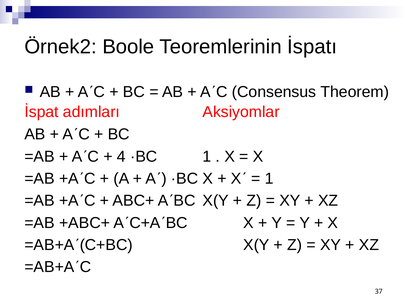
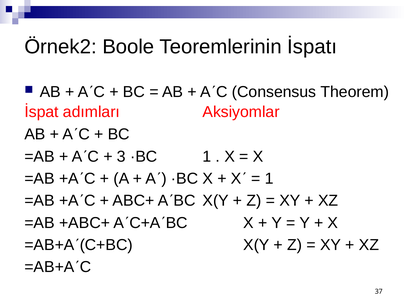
4: 4 -> 3 (121, 157)
